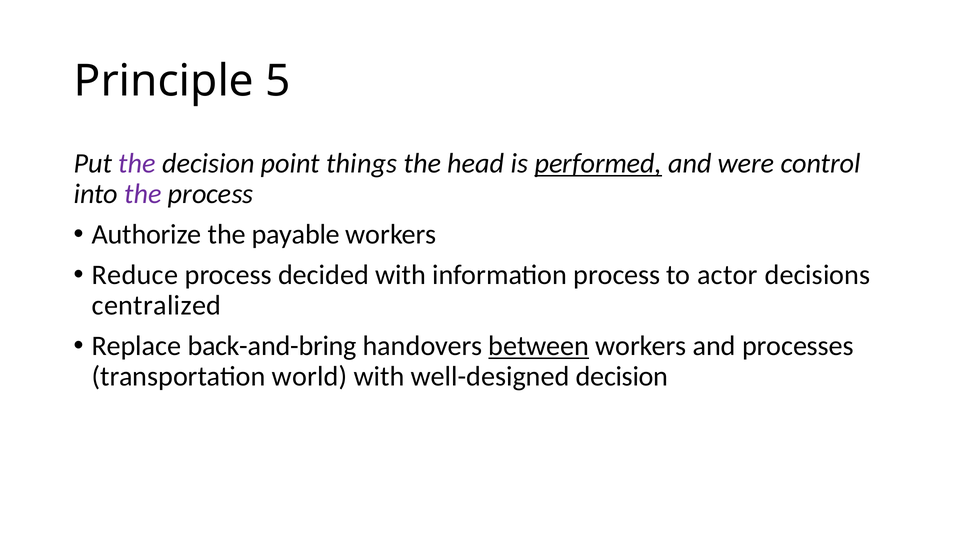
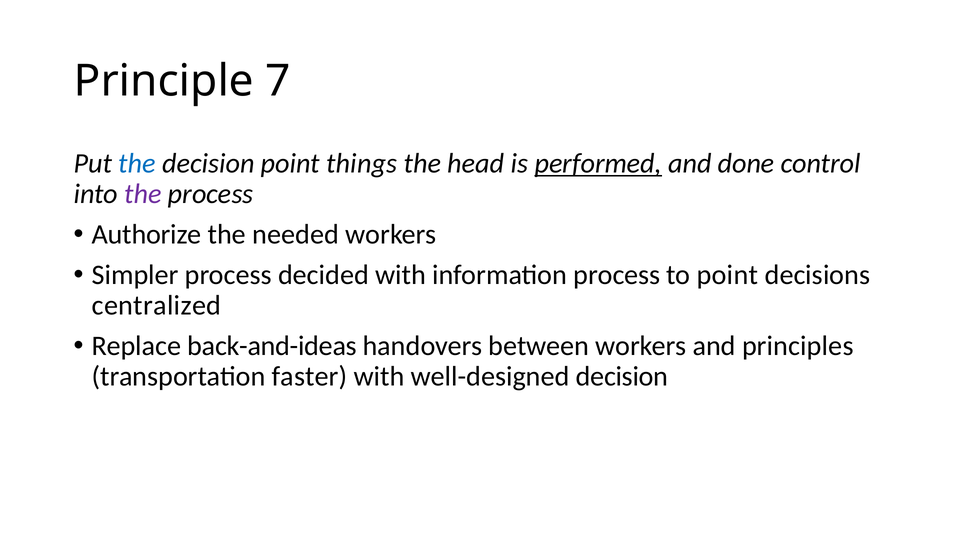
5: 5 -> 7 (278, 81)
the colour: purple -> blue (137, 163)
were: were -> done (746, 163)
payable: payable -> needed (296, 235)
Reduce: Reduce -> Simpler (135, 275)
to actor: actor -> point (727, 275)
back-and-bring: back-and-bring -> back-and-ideas (272, 346)
between underline: present -> none (539, 346)
processes: processes -> principles (798, 346)
world: world -> faster (310, 377)
